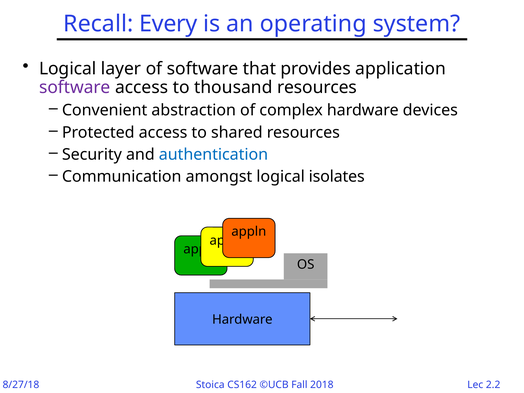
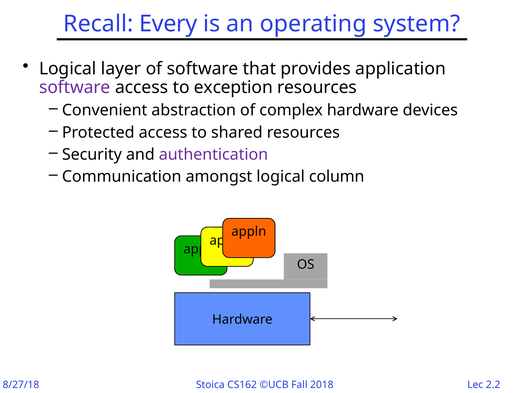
thousand: thousand -> exception (233, 88)
authentication colour: blue -> purple (213, 155)
isolates: isolates -> column (337, 177)
